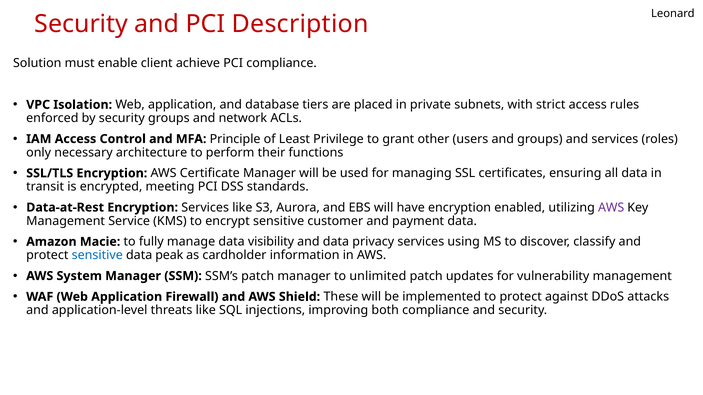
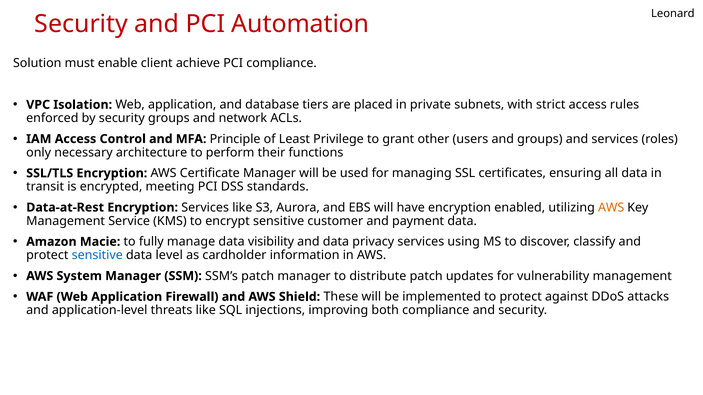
Description: Description -> Automation (300, 24)
AWS colour: purple -> orange (611, 208)
peak: peak -> level (169, 255)
unlimited: unlimited -> distribute (378, 276)
